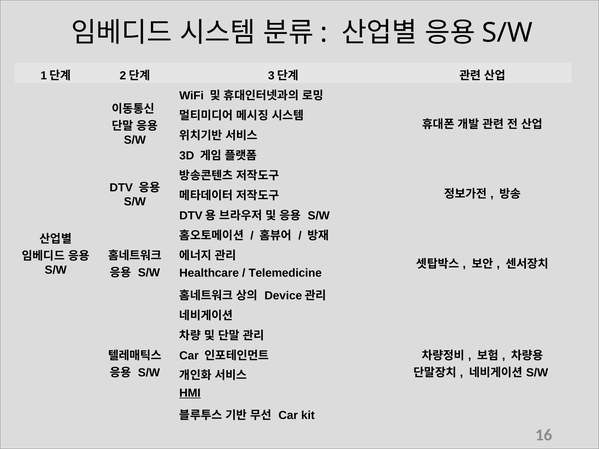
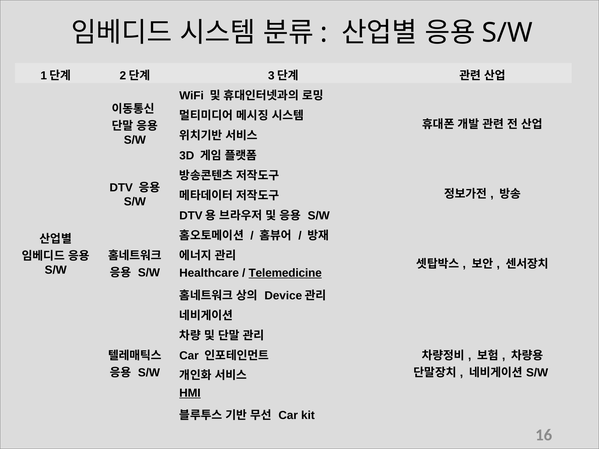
Telemedicine underline: none -> present (285, 273)
